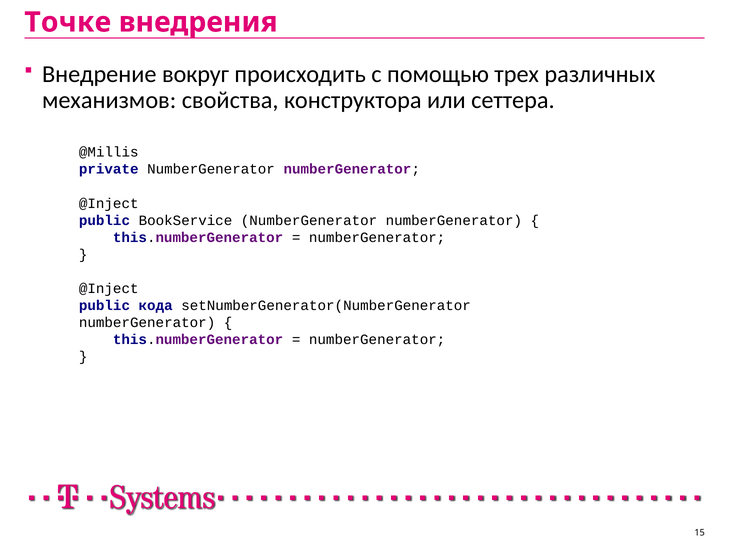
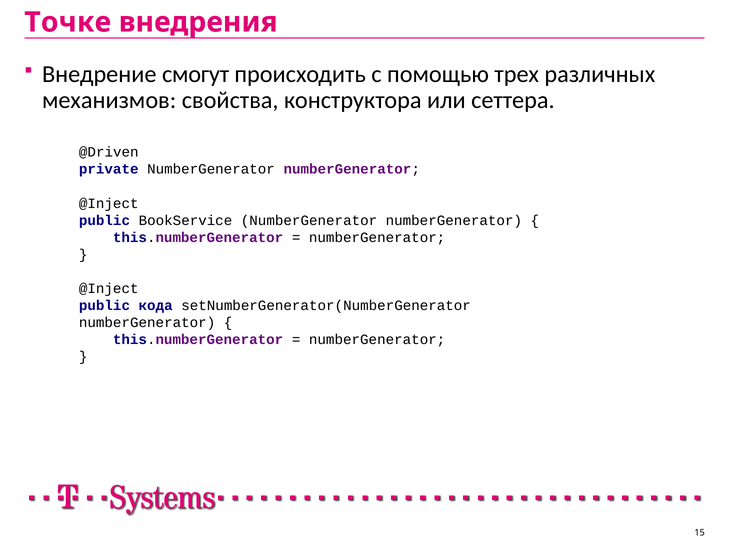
вокруг: вокруг -> смогут (196, 74)
@Millis: @Millis -> @Driven (109, 152)
